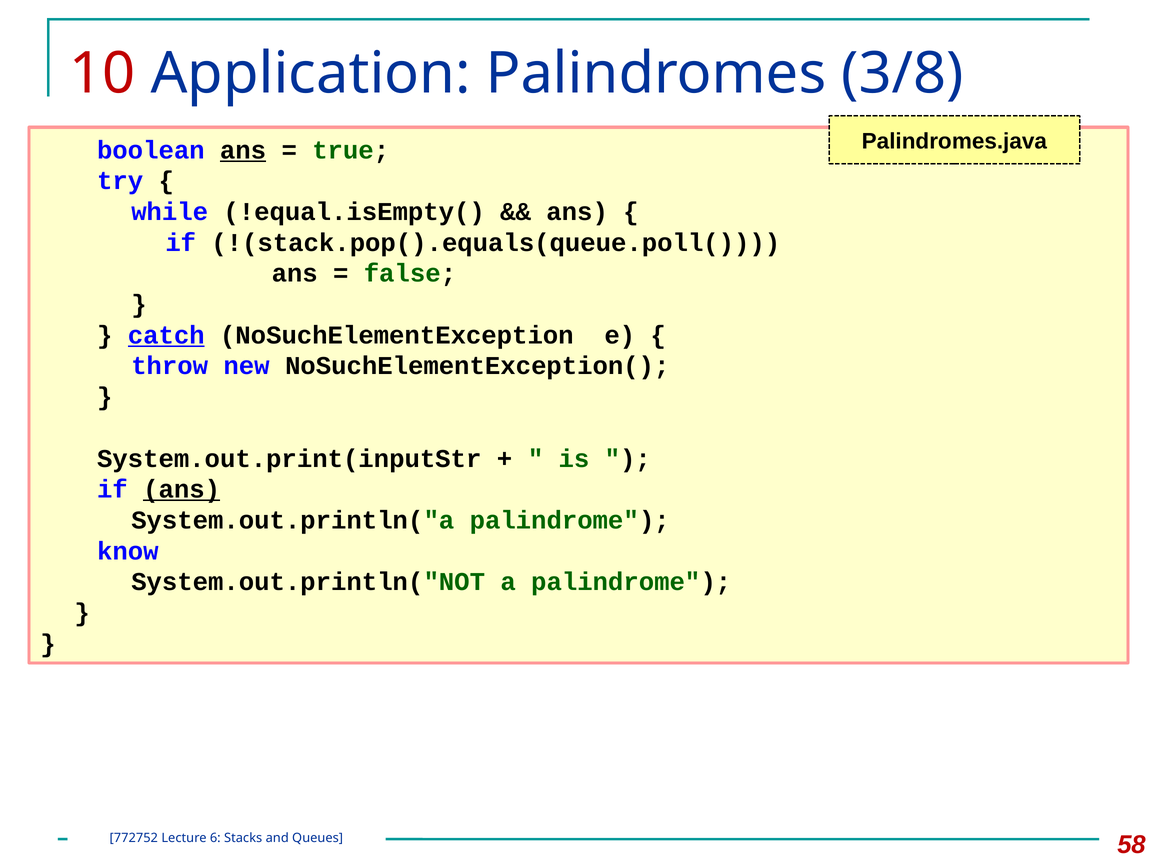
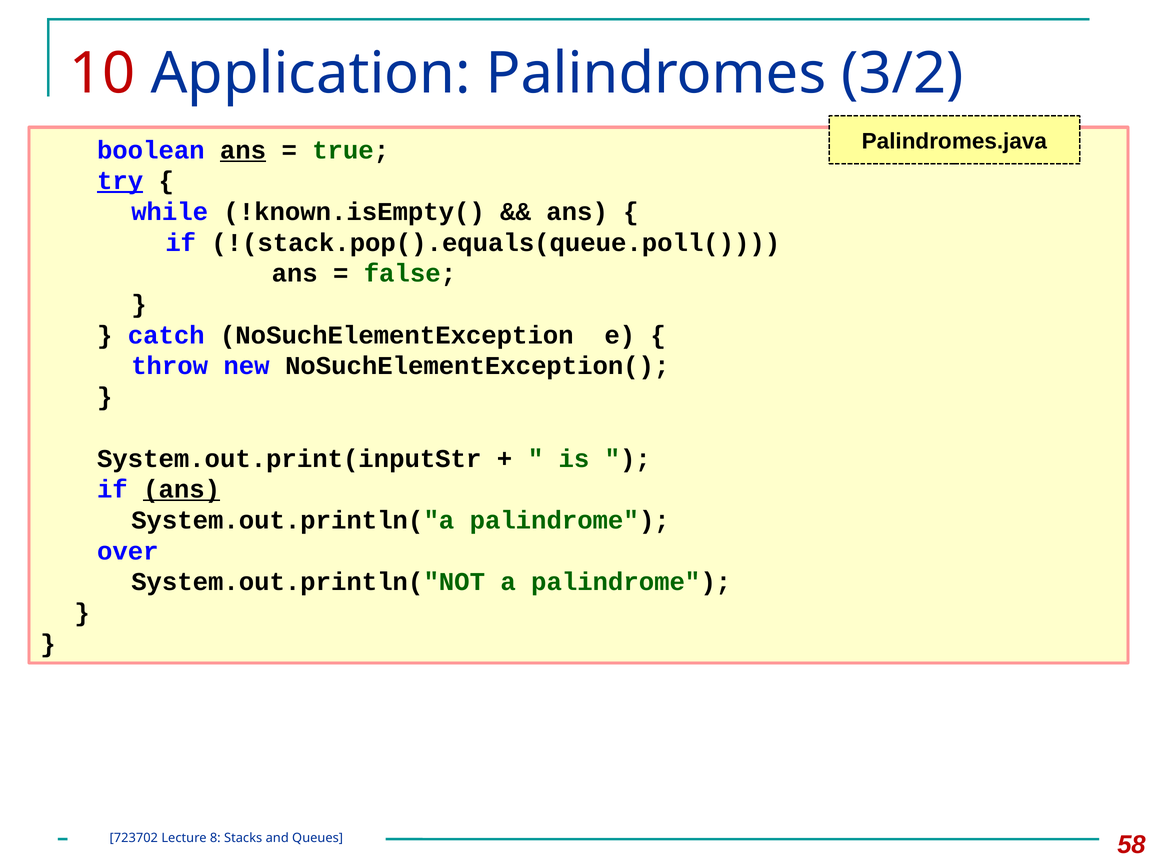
3/8: 3/8 -> 3/2 (902, 73)
try underline: none -> present (120, 181)
!equal.isEmpty(: !equal.isEmpty( -> !known.isEmpty( (354, 212)
catch underline: present -> none (166, 335)
know: know -> over (128, 551)
772752: 772752 -> 723702 (134, 838)
6: 6 -> 8 (215, 838)
